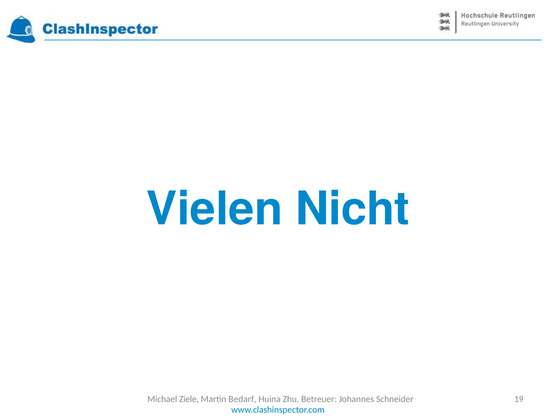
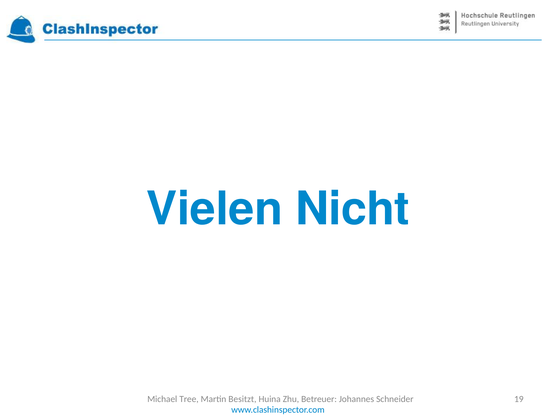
Ziele: Ziele -> Tree (189, 399)
Bedarf: Bedarf -> Besitzt (242, 399)
